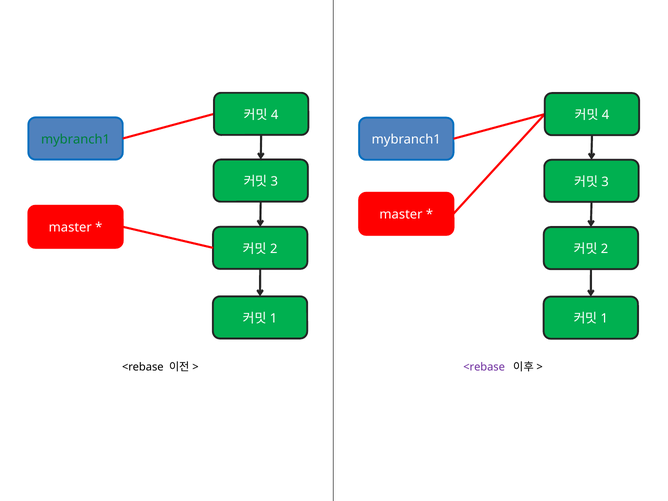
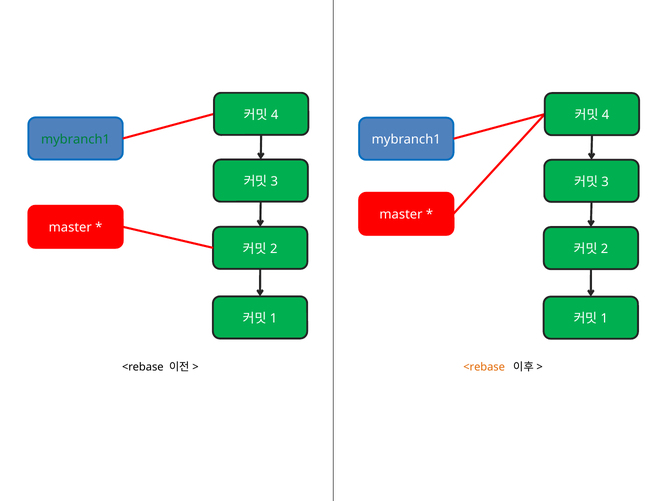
<rebase colour: purple -> orange (484, 367)
